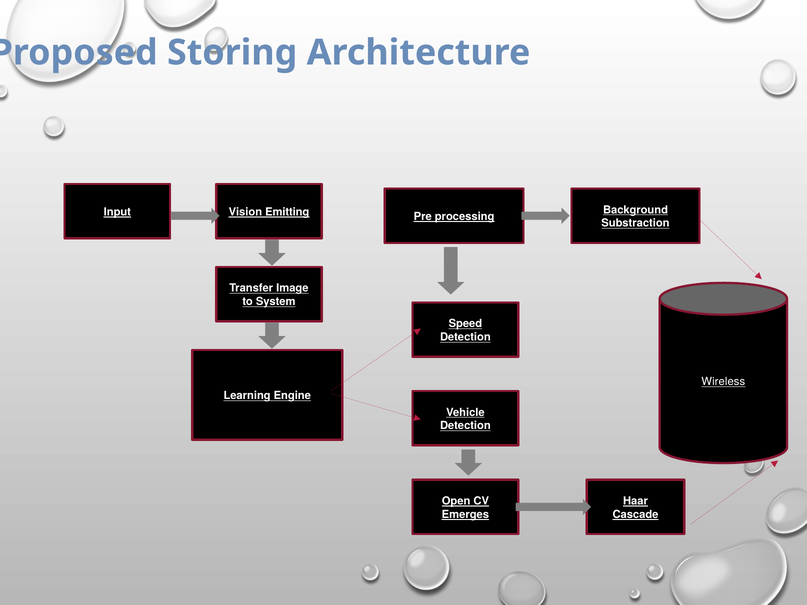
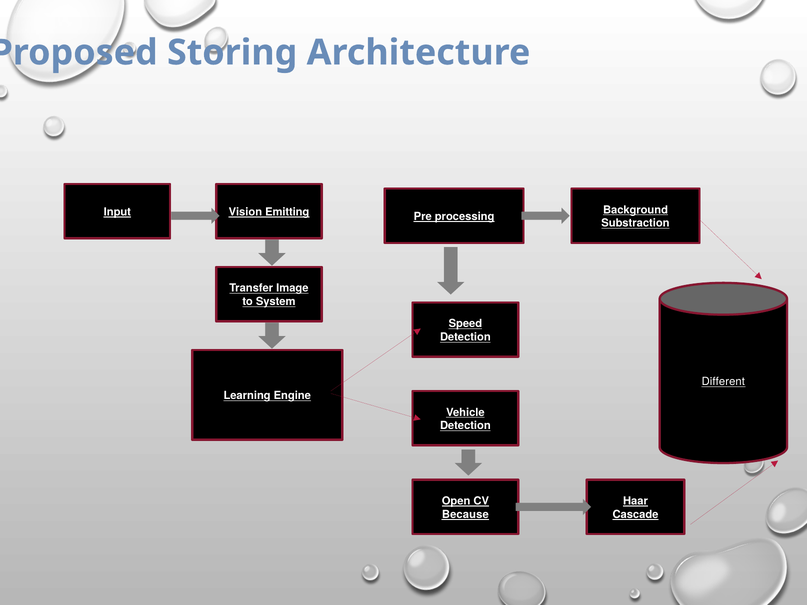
Wireless: Wireless -> Different (723, 382)
Emerges: Emerges -> Because (465, 515)
